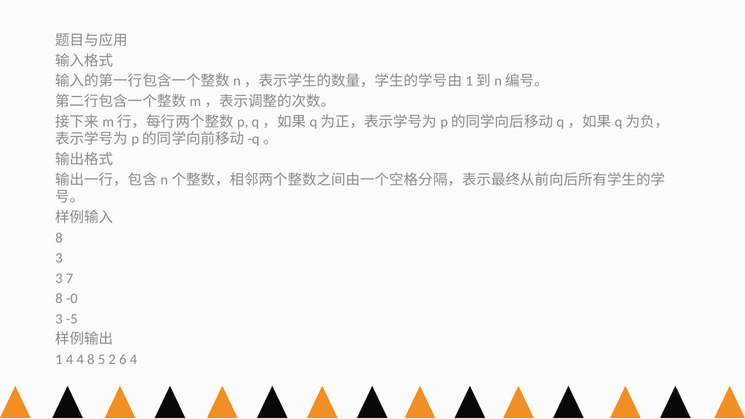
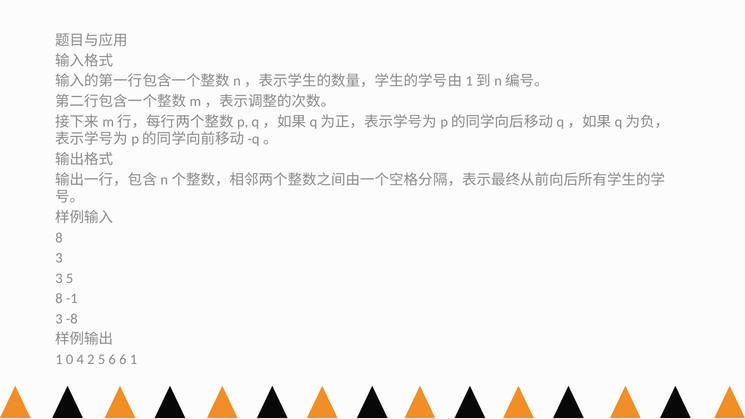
3 7: 7 -> 5 (70, 278)
-0: -0 -> -1 (72, 299)
-5: -5 -> -8 (72, 319)
1 4: 4 -> 0 (70, 360)
4 8: 8 -> 2 (91, 360)
5 2: 2 -> 6 (112, 360)
6 4: 4 -> 1 (133, 360)
